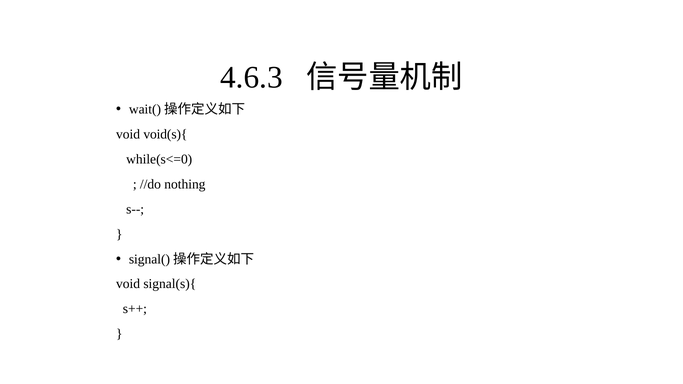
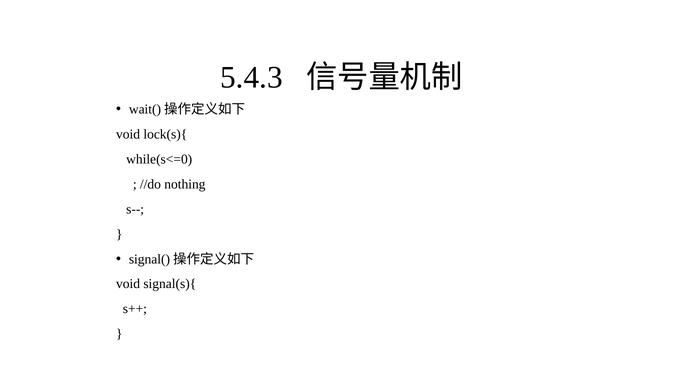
4.6.3: 4.6.3 -> 5.4.3 (252, 78)
void(s){: void(s){ -> lock(s){ (165, 134)
